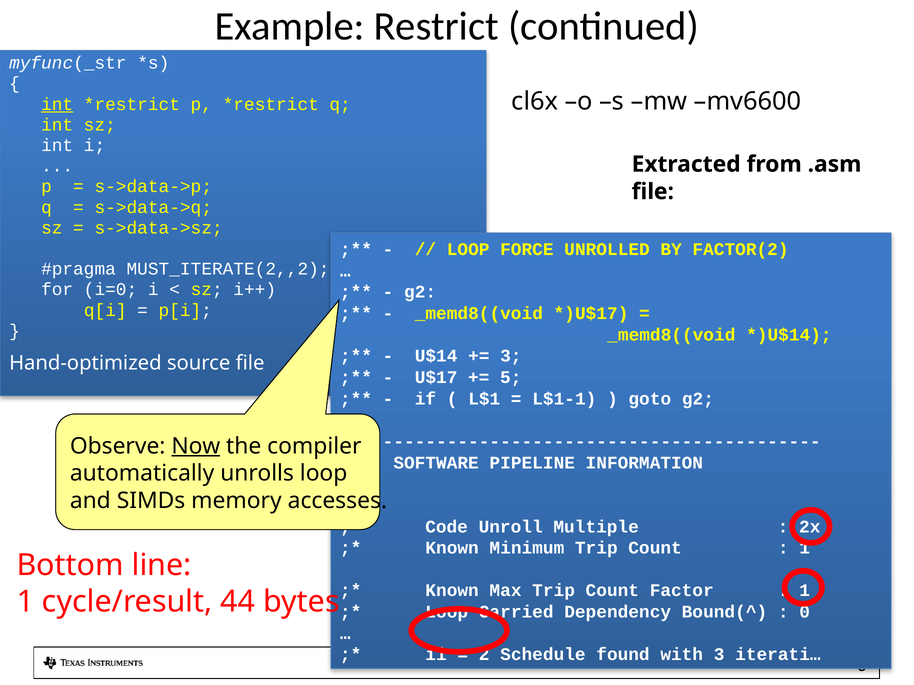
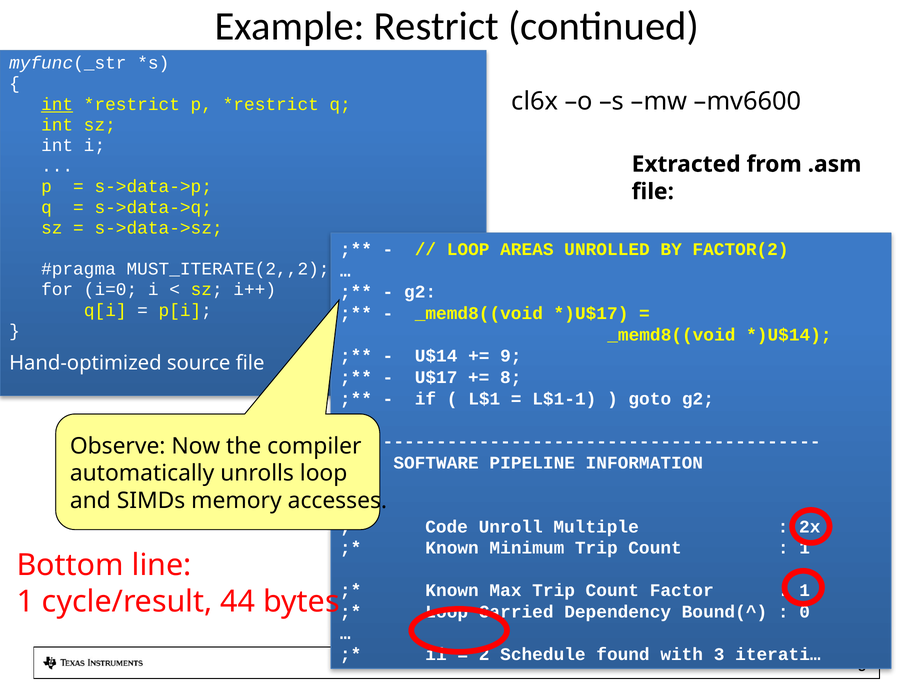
FORCE: FORCE -> AREAS (527, 250)
3: 3 -> 9 (511, 356)
5: 5 -> 8 (511, 378)
Now underline: present -> none (196, 446)
